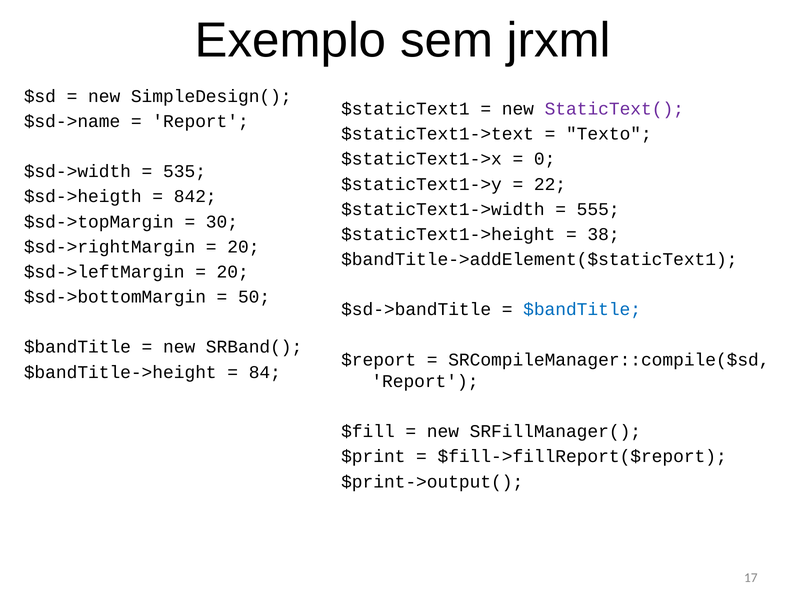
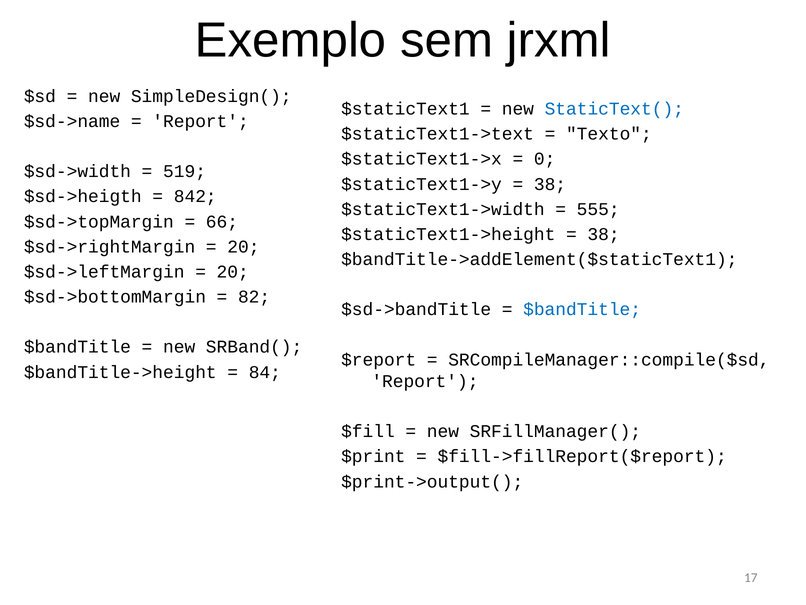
StaticText( colour: purple -> blue (614, 109)
535: 535 -> 519 (185, 171)
22: 22 -> 38 (550, 184)
30: 30 -> 66 (222, 221)
50: 50 -> 82 (254, 297)
